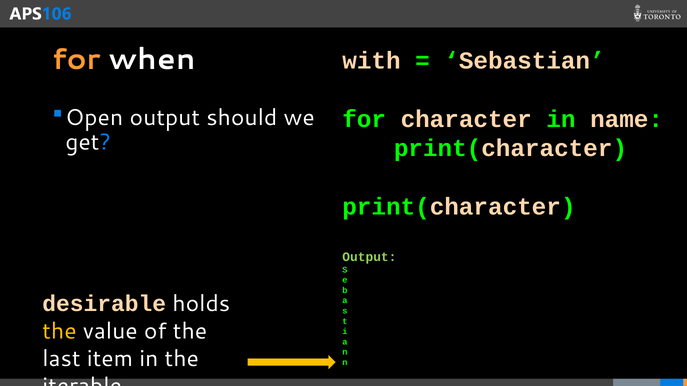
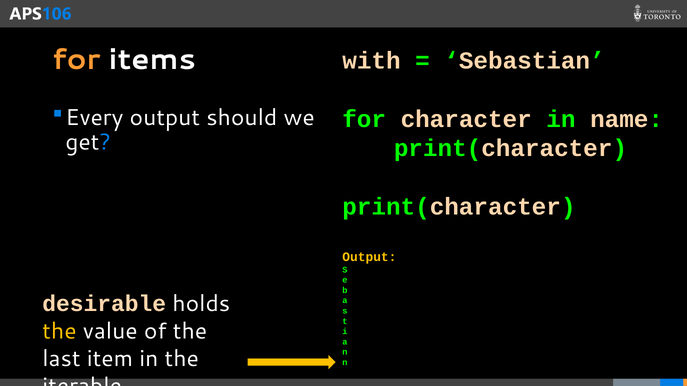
when: when -> items (152, 60)
Open: Open -> Every (94, 118)
Output colour: light green -> yellow (369, 257)
